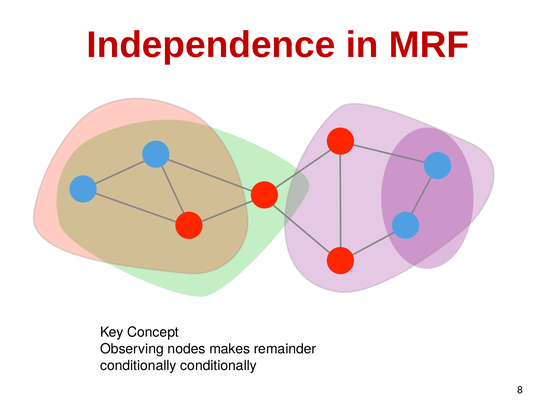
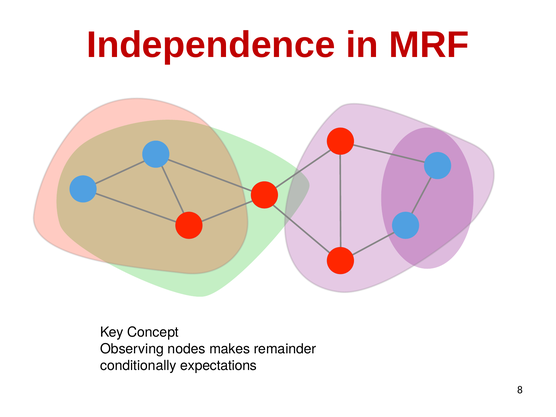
conditionally conditionally: conditionally -> expectations (219, 366)
